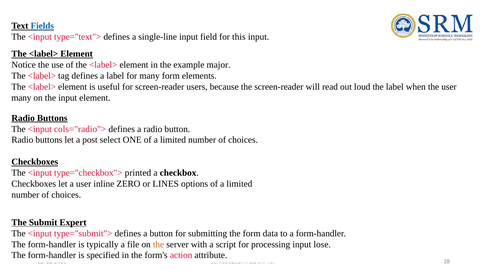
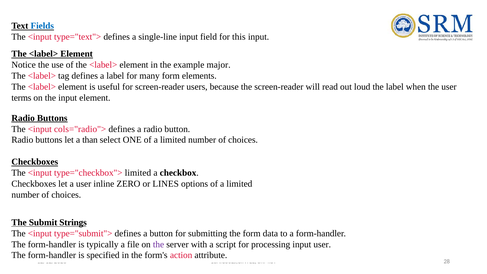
many: many -> terms (21, 98)
post: post -> than (90, 140)
type="checkbox"> printed: printed -> limited (138, 173)
Expert: Expert -> Strings (73, 222)
the colour: orange -> purple (159, 244)
input lose: lose -> user (322, 244)
